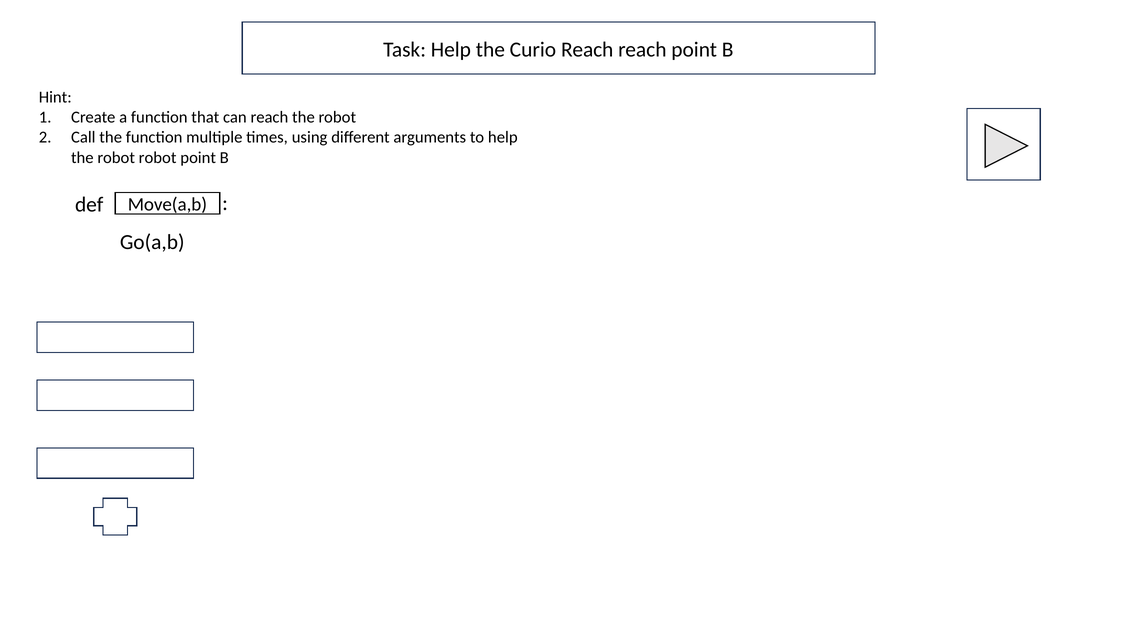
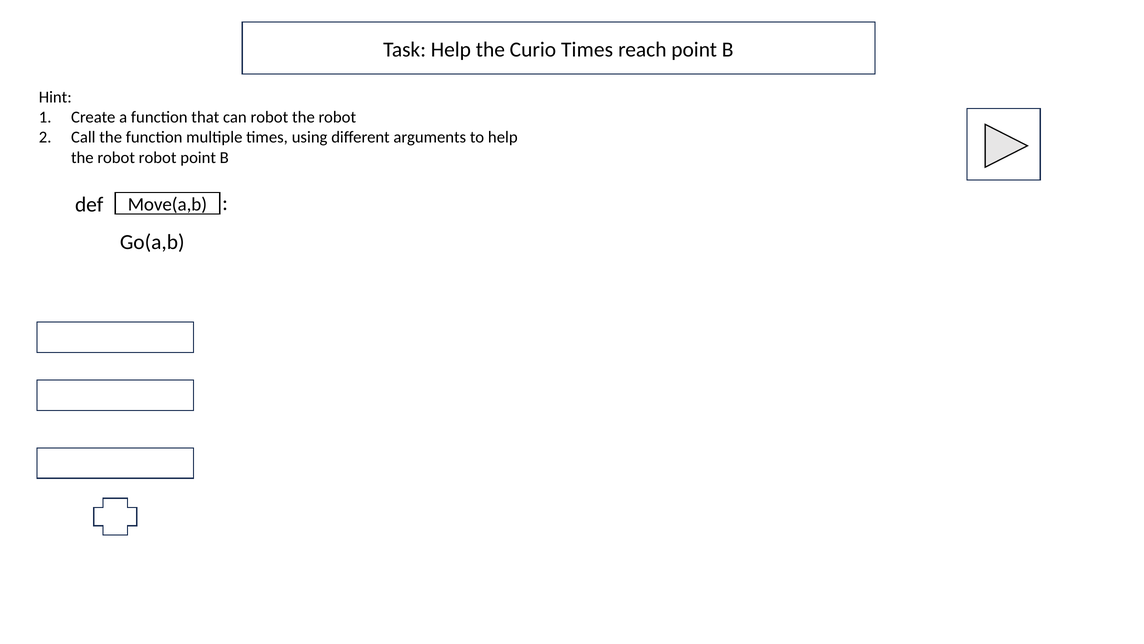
Curio Reach: Reach -> Times (587, 50)
can reach: reach -> robot (269, 117)
